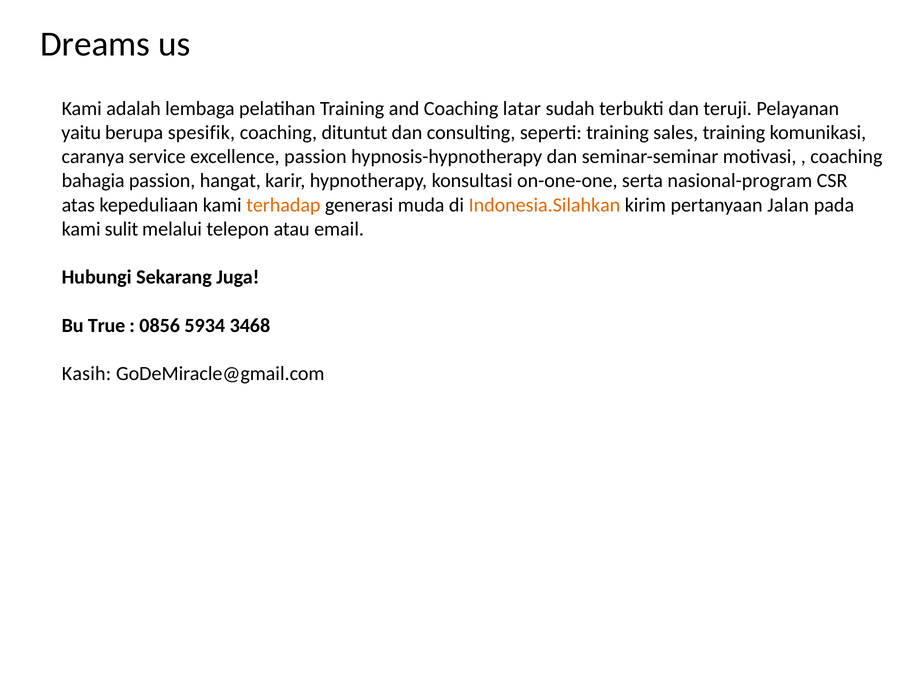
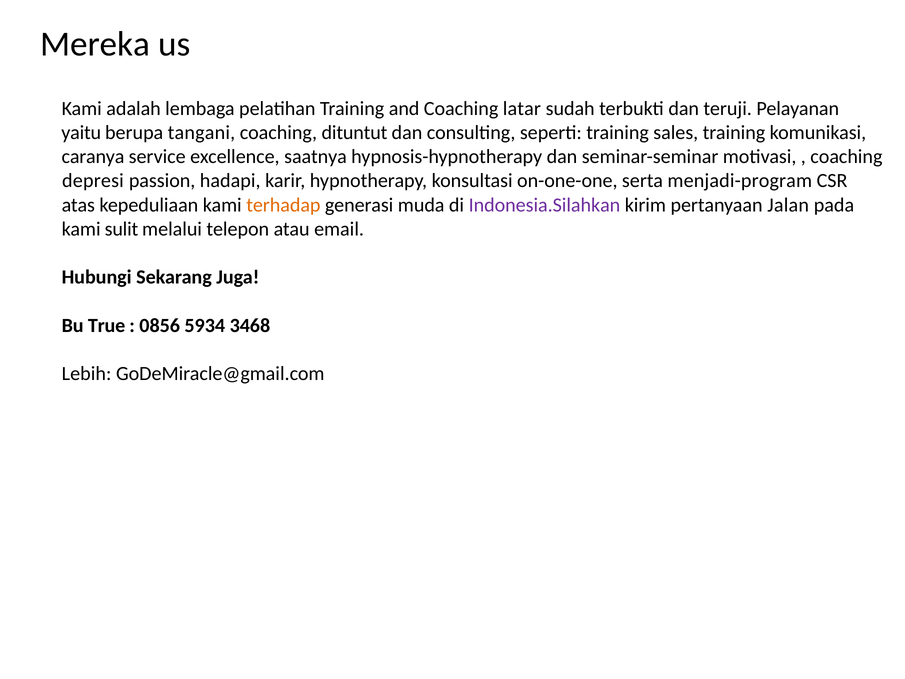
Dreams: Dreams -> Mereka (95, 44)
spesifik: spesifik -> tangani (201, 133)
excellence passion: passion -> saatnya (316, 157)
bahagia: bahagia -> depresi (93, 181)
hangat: hangat -> hadapi (230, 181)
nasional-program: nasional-program -> menjadi-program (740, 181)
Indonesia.Silahkan colour: orange -> purple (544, 205)
Kasih: Kasih -> Lebih (87, 374)
